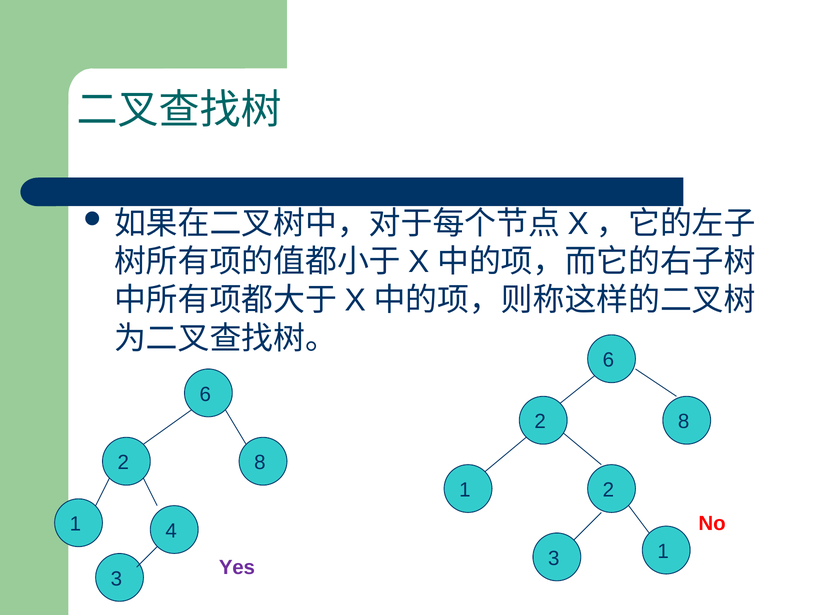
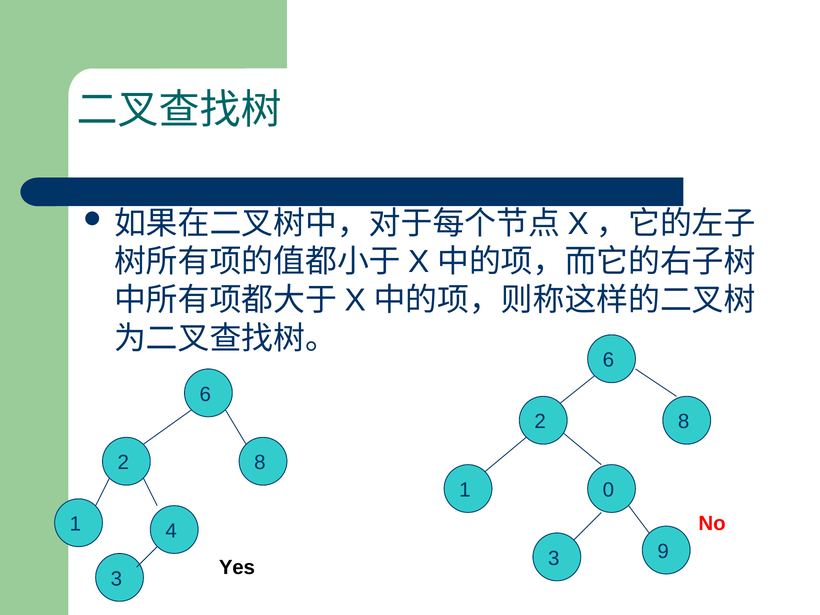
1 2: 2 -> 0 (608, 490)
3 1: 1 -> 9 (663, 551)
Yes colour: purple -> black (237, 568)
